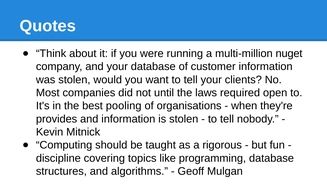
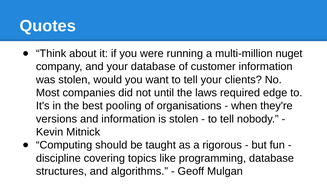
open: open -> edge (275, 93)
provides: provides -> versions (57, 119)
